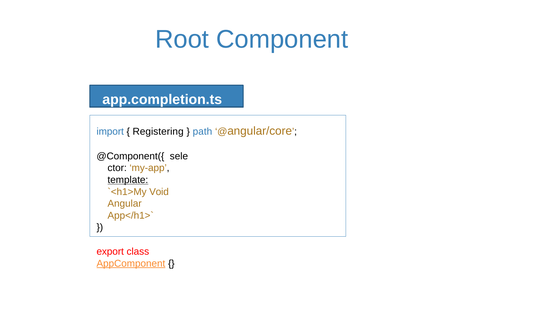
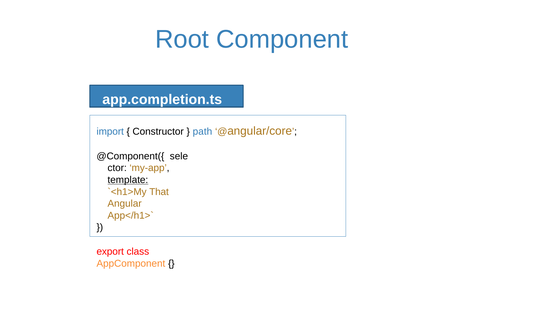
Registering: Registering -> Constructor (158, 131)
Void: Void -> That (159, 192)
AppComponent underline: present -> none (131, 263)
